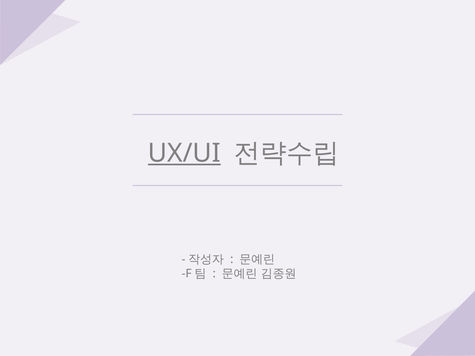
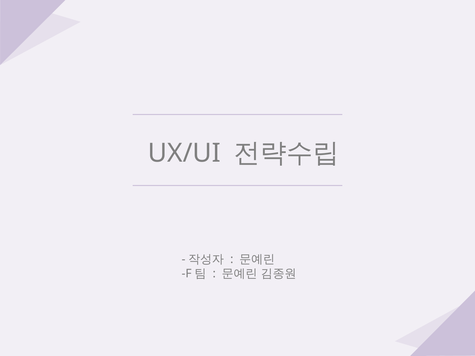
UX/UI underline: present -> none (184, 153)
